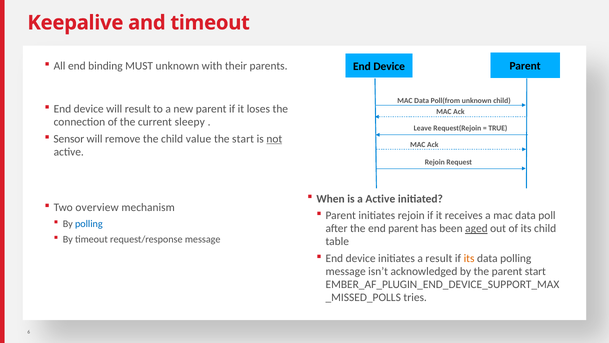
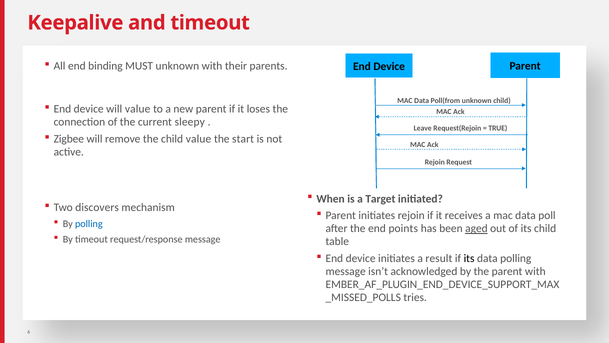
will result: result -> value (138, 109)
Sensor: Sensor -> Zigbee (69, 139)
not underline: present -> none (274, 139)
a Active: Active -> Target (380, 198)
overview: overview -> discovers (97, 207)
end parent: parent -> points (403, 228)
its colour: orange -> black (469, 258)
parent start: start -> with (535, 271)
